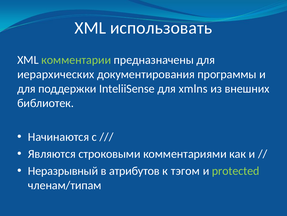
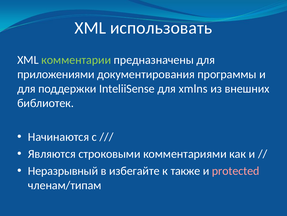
иерархических: иерархических -> приложениями (56, 74)
атрибутов: атрибутов -> избегайте (134, 170)
тэгом: тэгом -> также (185, 170)
protected colour: light green -> pink (236, 170)
